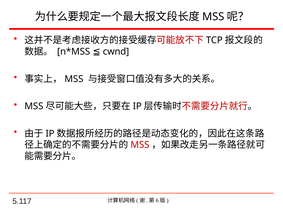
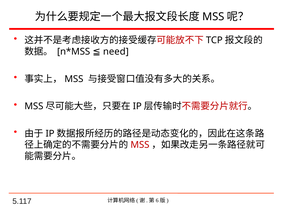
cwnd: cwnd -> need (116, 52)
